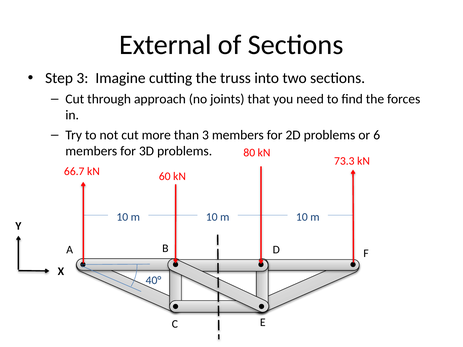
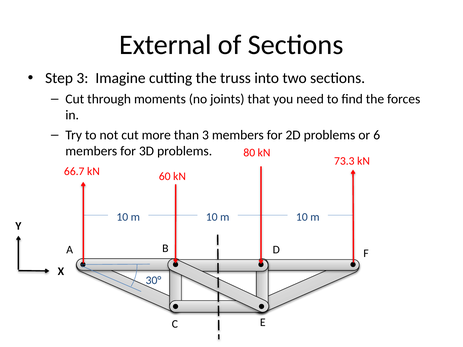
approach: approach -> moments (160, 99)
40°: 40° -> 30° (153, 281)
